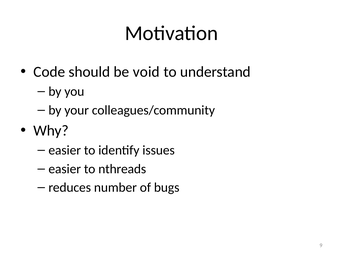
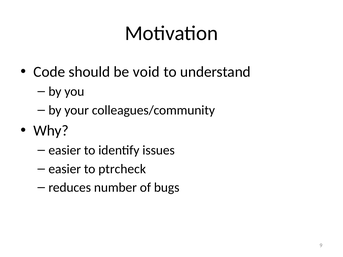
nthreads: nthreads -> ptrcheck (122, 169)
